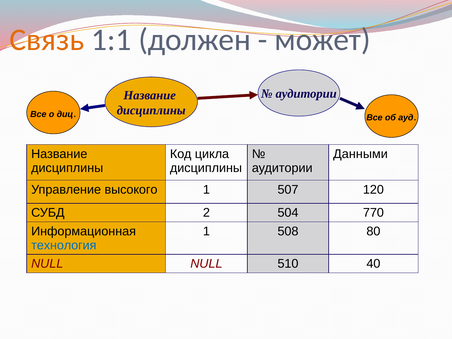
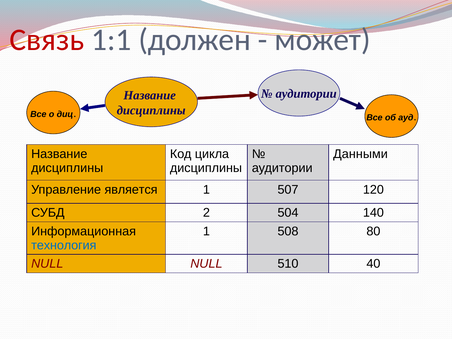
Связь colour: orange -> red (47, 40)
высокого: высокого -> является (131, 190)
770: 770 -> 140 (373, 213)
